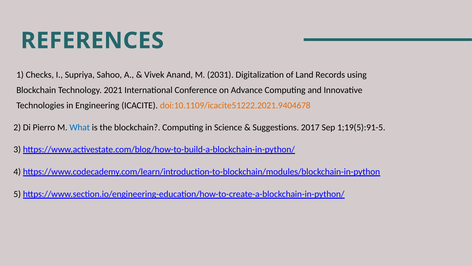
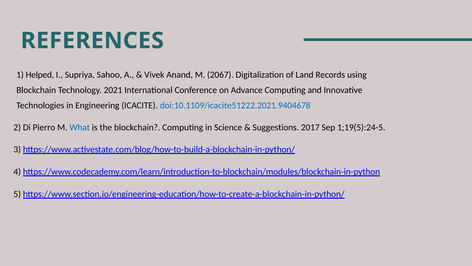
Checks: Checks -> Helped (40, 75)
2031: 2031 -> 2067 (220, 75)
doi:10.1109/icacite51222.2021.9404678 colour: orange -> blue (235, 105)
1;19(5):91-5: 1;19(5):91-5 -> 1;19(5):24-5 (361, 127)
